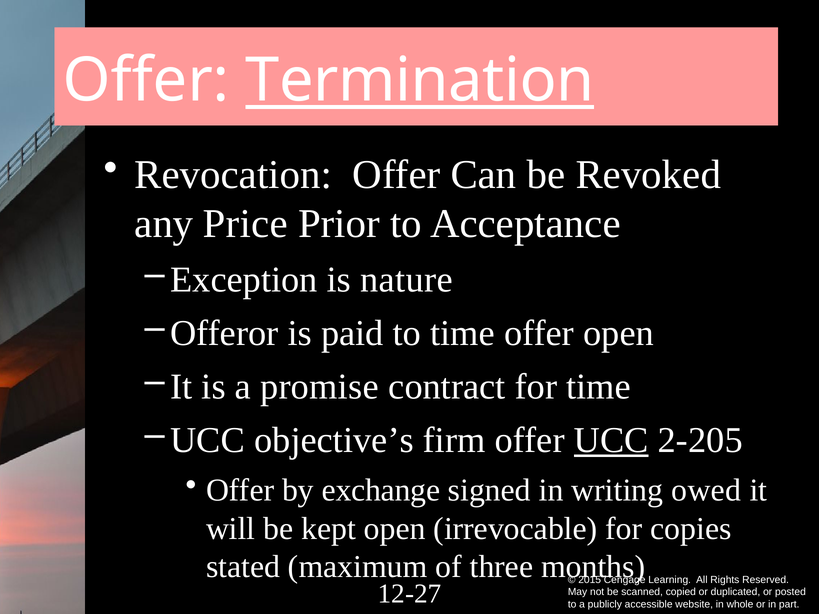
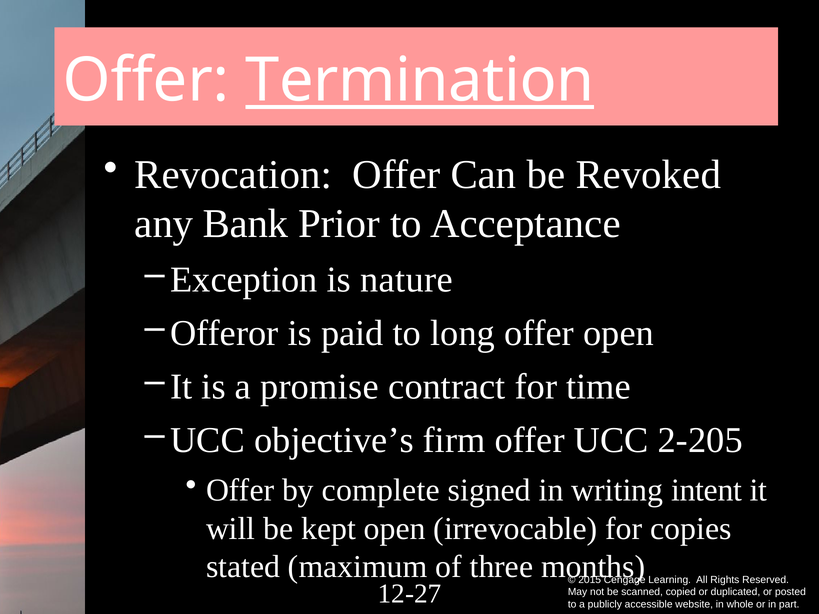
Price: Price -> Bank (246, 224)
to time: time -> long (463, 333)
UCC underline: present -> none (611, 440)
exchange: exchange -> complete (381, 491)
owed: owed -> intent (707, 491)
